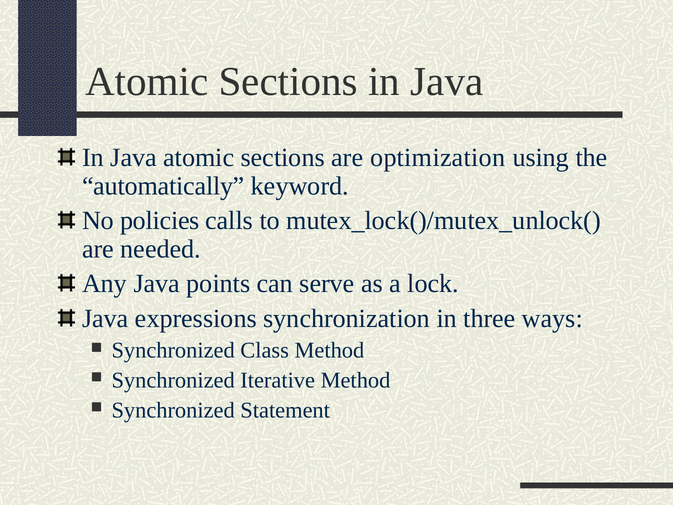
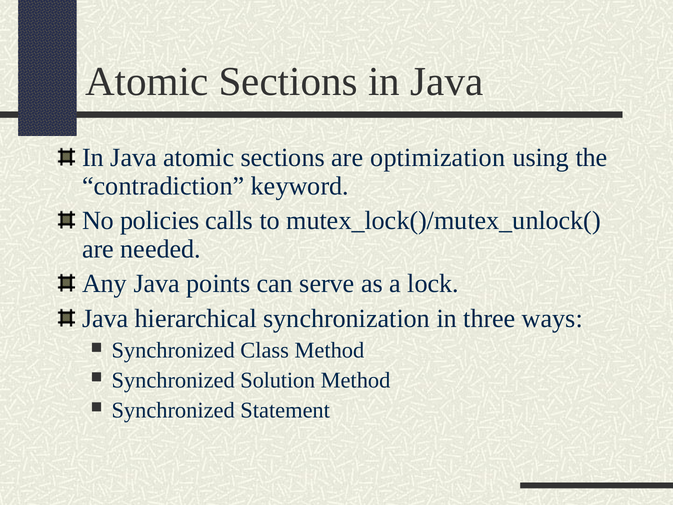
automatically: automatically -> contradiction (163, 186)
expressions: expressions -> hierarchical (196, 319)
Iterative: Iterative -> Solution (278, 380)
